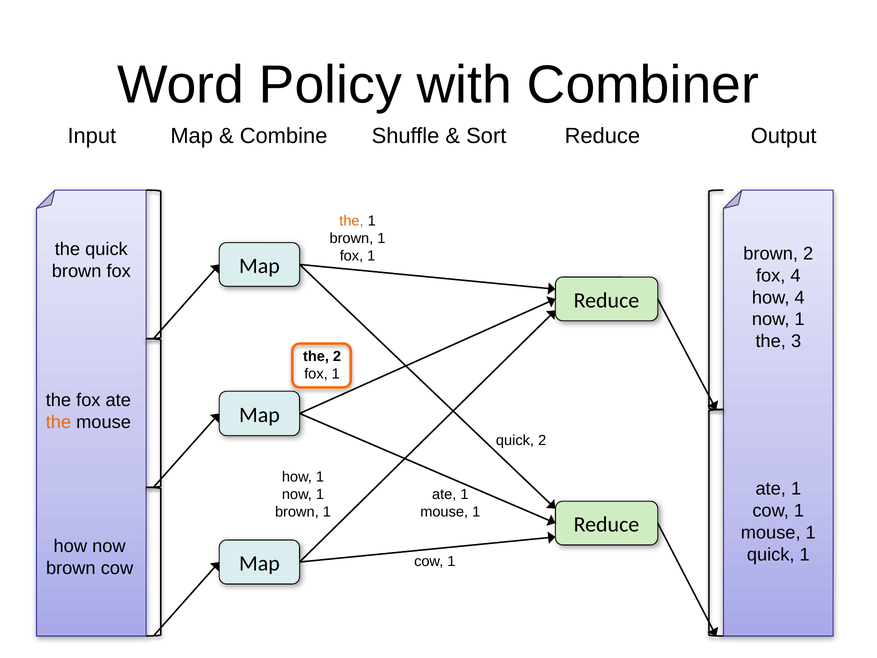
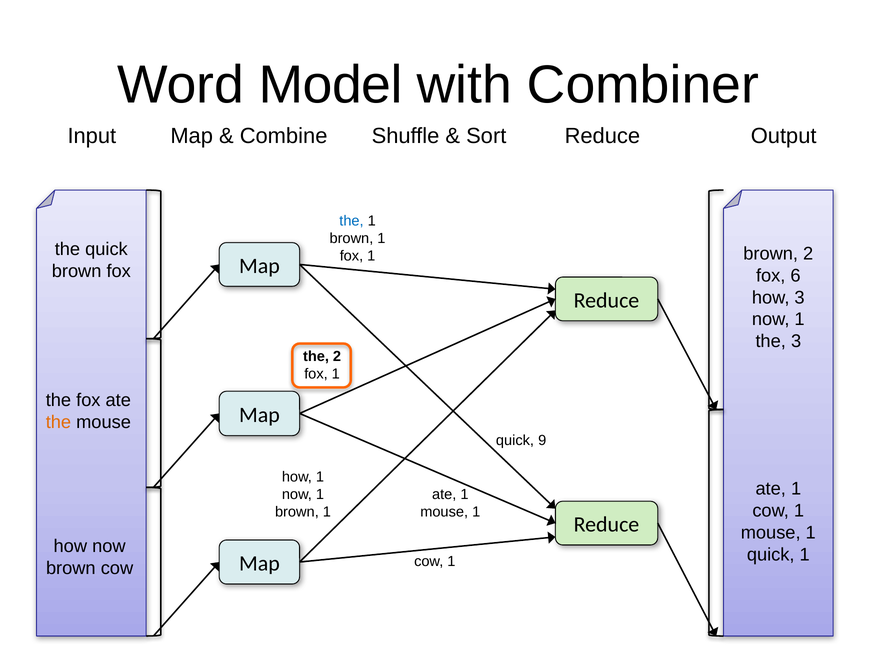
Policy: Policy -> Model (331, 85)
the colour: orange -> blue (351, 221)
fox 4: 4 -> 6 (796, 275)
how 4: 4 -> 3 (800, 297)
quick 2: 2 -> 9 (542, 440)
